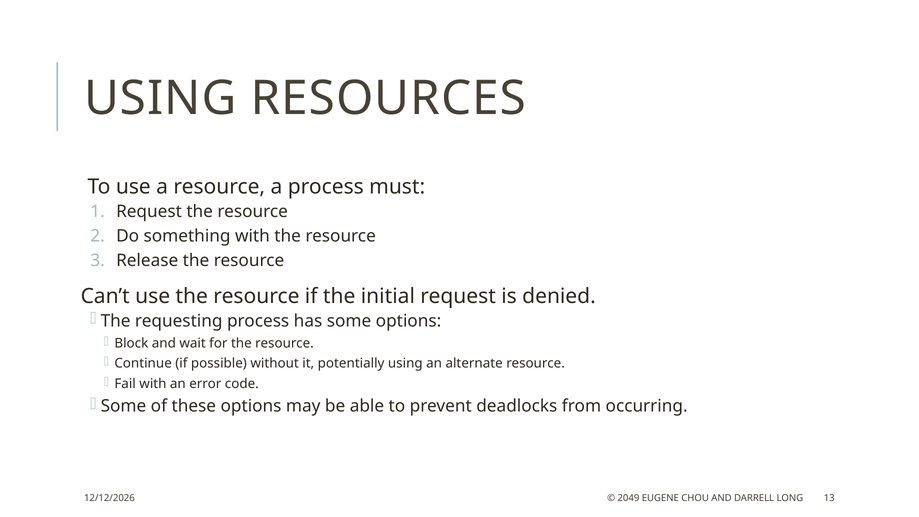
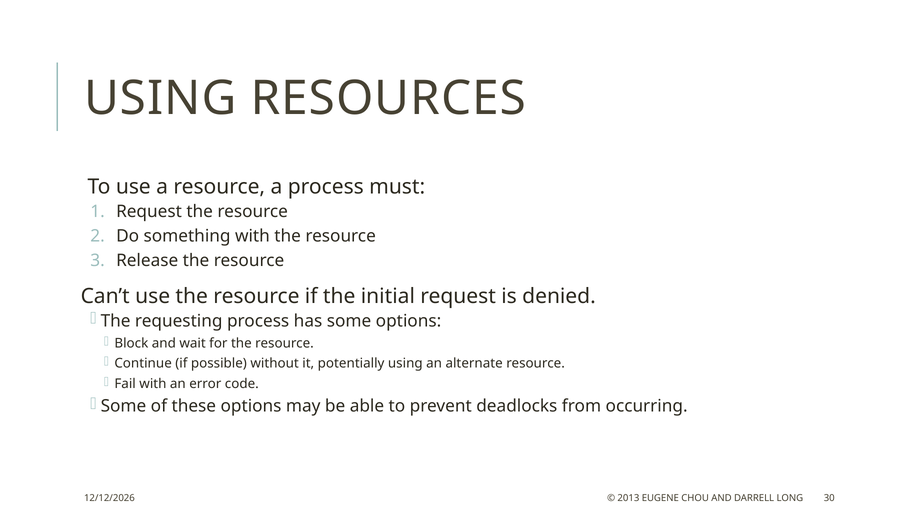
2049: 2049 -> 2013 (628, 498)
13: 13 -> 30 (829, 498)
